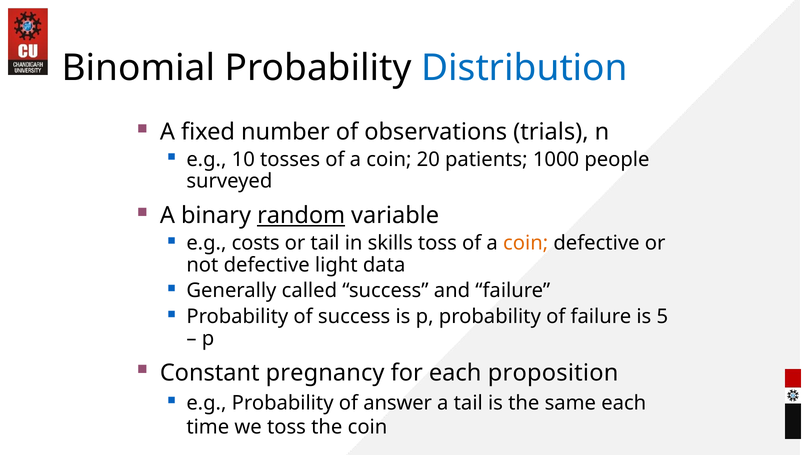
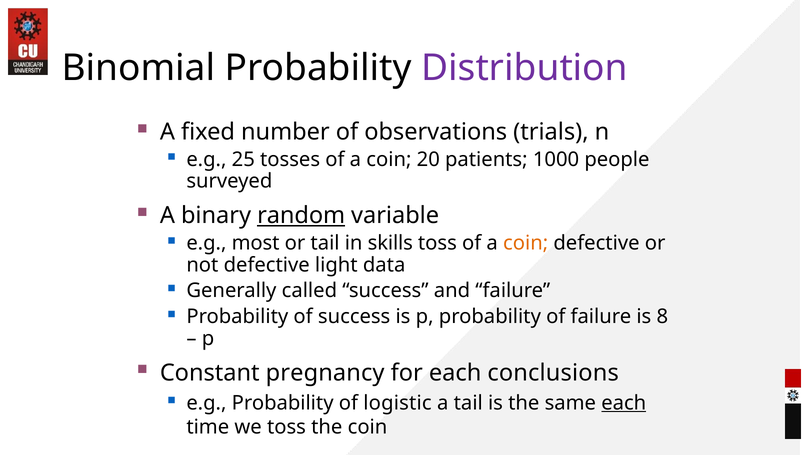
Distribution colour: blue -> purple (524, 68)
10: 10 -> 25 (243, 159)
costs: costs -> most (256, 243)
5: 5 -> 8 (662, 317)
proposition: proposition -> conclusions (553, 373)
answer: answer -> logistic (397, 403)
each underline: none -> present (624, 403)
